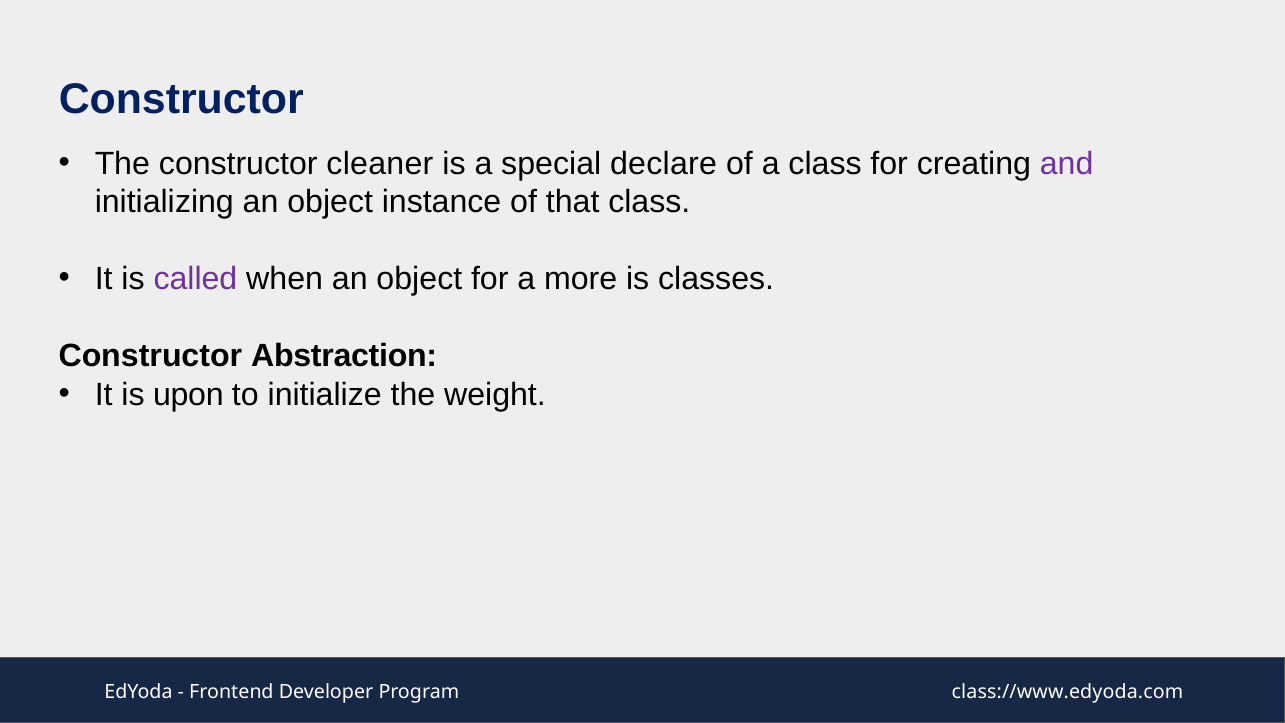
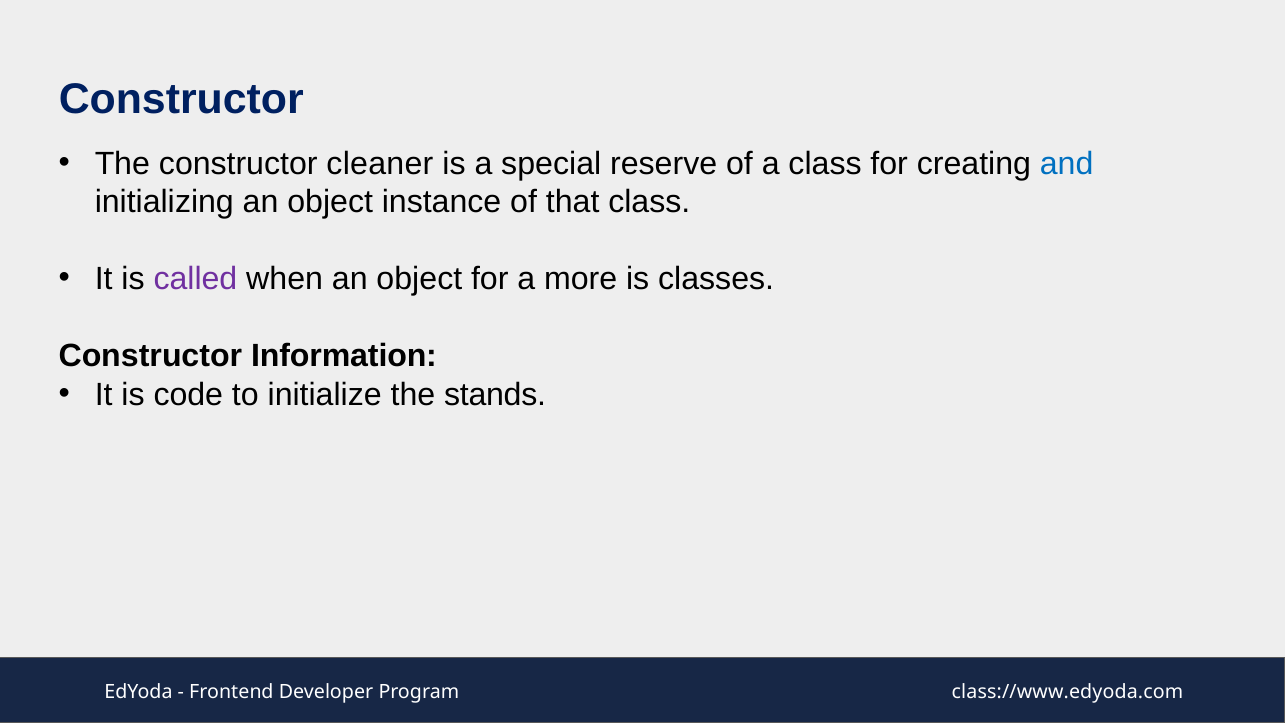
declare: declare -> reserve (664, 163)
and colour: purple -> blue (1067, 163)
Abstraction: Abstraction -> Information (344, 356)
upon: upon -> code (188, 395)
weight: weight -> stands (495, 395)
